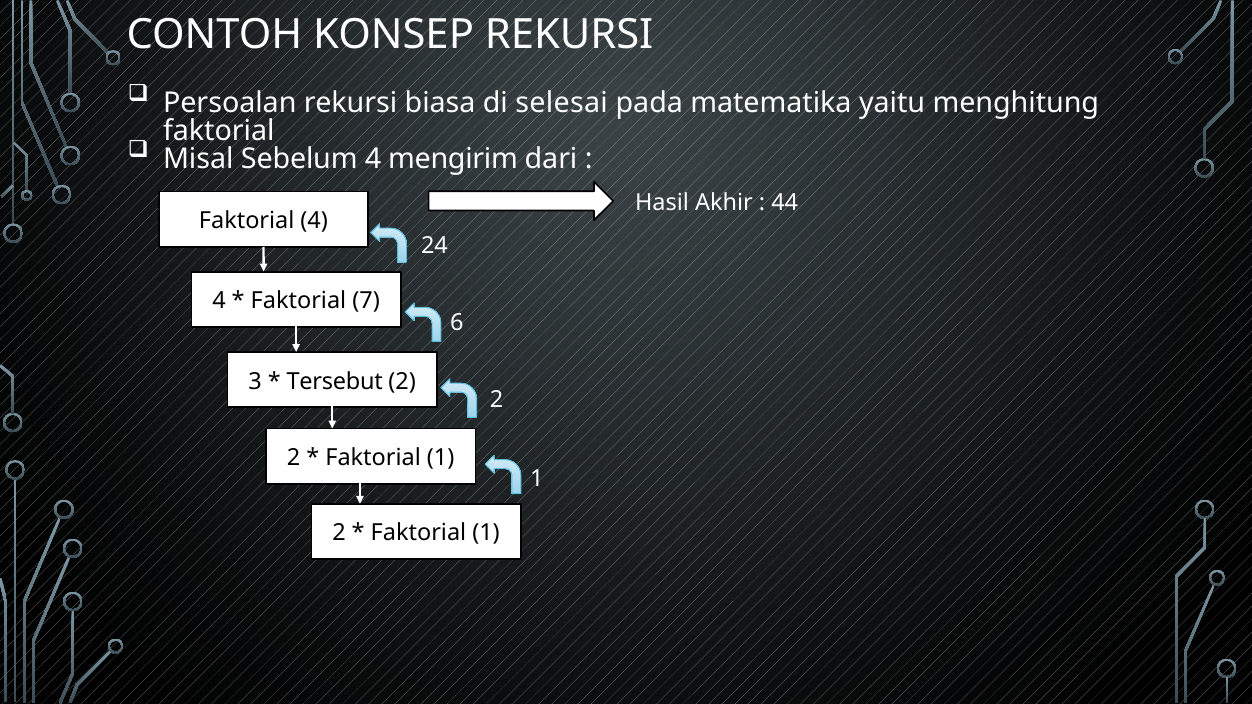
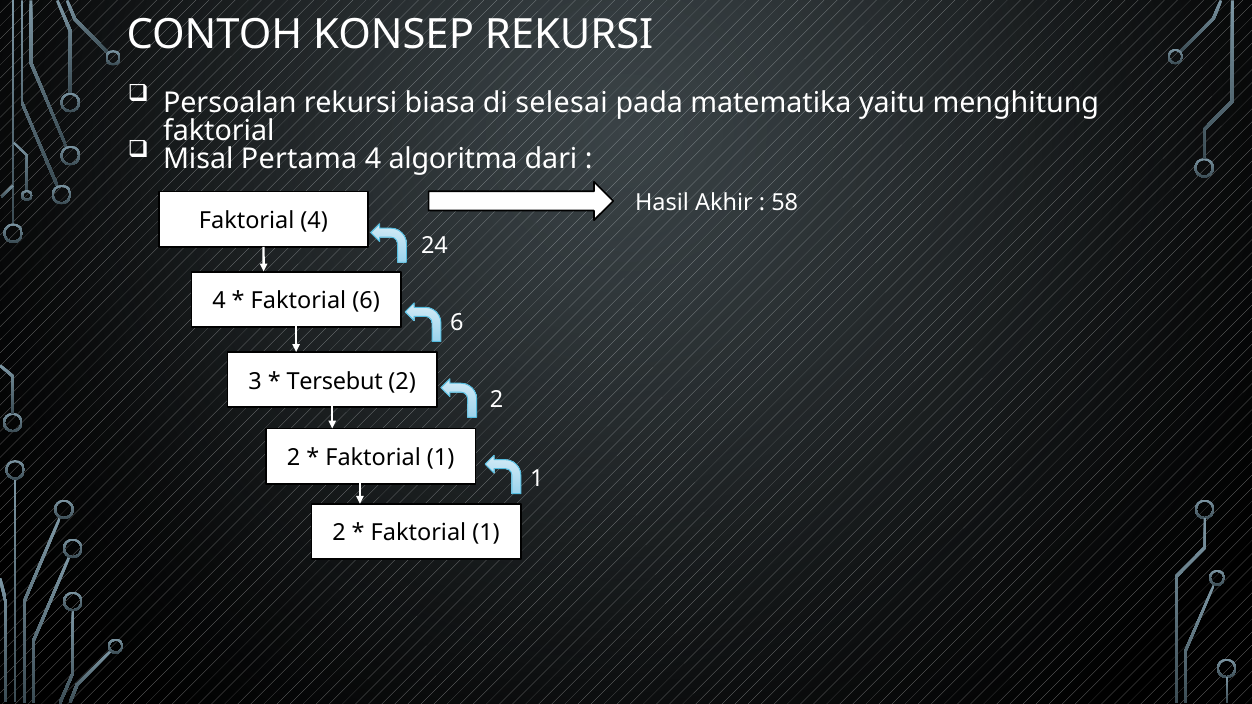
Sebelum: Sebelum -> Pertama (299, 160)
mengirim: mengirim -> algoritma (453, 160)
44: 44 -> 58 (785, 203)
Faktorial 7: 7 -> 6 (366, 301)
